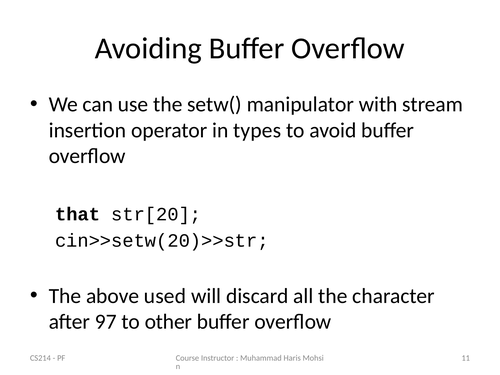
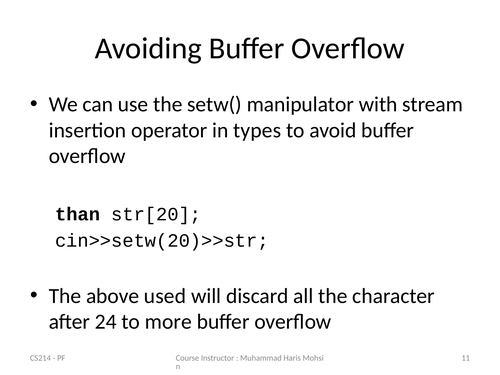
that: that -> than (78, 214)
97: 97 -> 24 (106, 322)
other: other -> more (168, 322)
